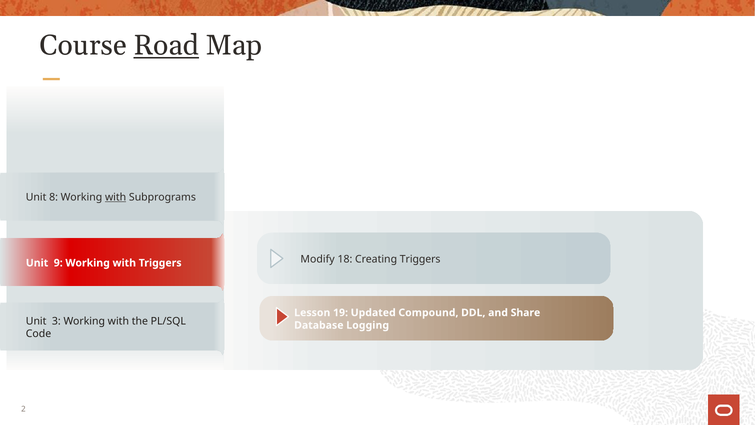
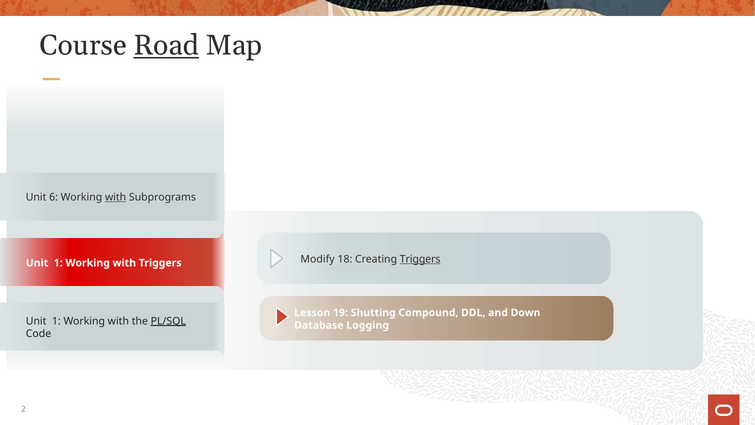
8: 8 -> 6 (54, 197)
Triggers underline: none -> present (420, 259)
9: 9 -> 1 (58, 263)
Updated: Updated -> Shutting (373, 312)
Share: Share -> Down (525, 312)
3: 3 -> 1 (56, 321)
PL/SQL underline: none -> present (168, 321)
